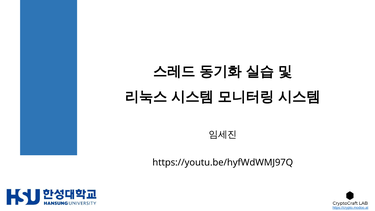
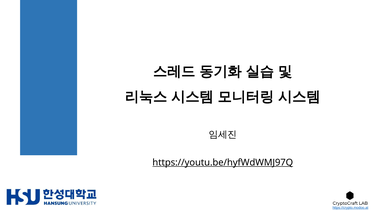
https://youtu.be/hyfWdWMJ97Q underline: none -> present (223, 162)
